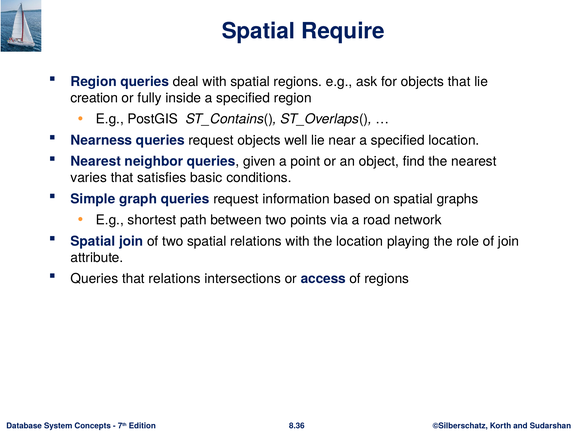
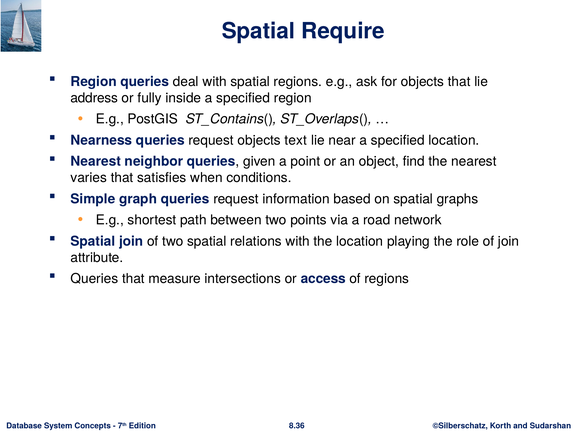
creation: creation -> address (94, 98)
well: well -> text (296, 140)
basic: basic -> when (206, 178)
that relations: relations -> measure (175, 279)
